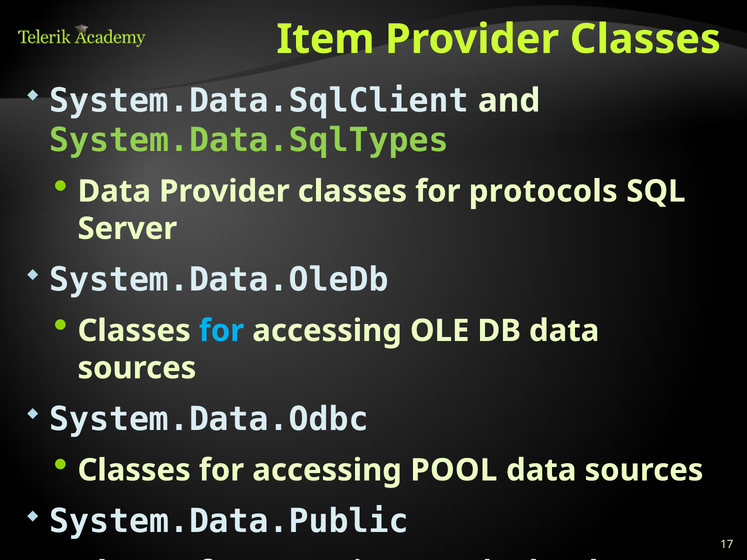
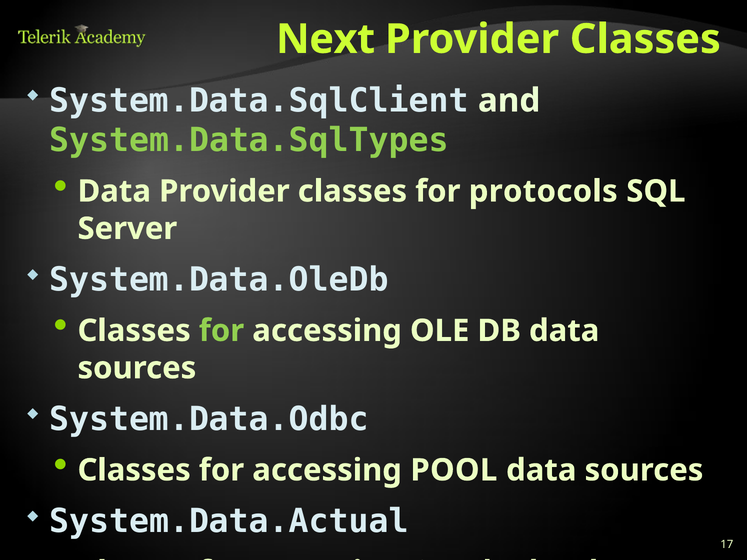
Item: Item -> Next (326, 39)
for colour: light blue -> light green (221, 331)
System.Data.Public: System.Data.Public -> System.Data.Actual (229, 522)
